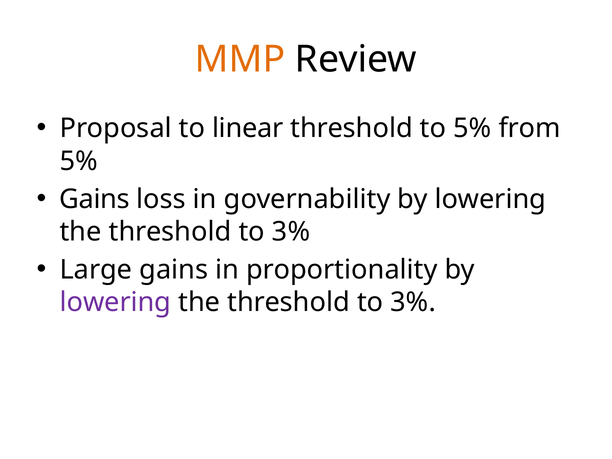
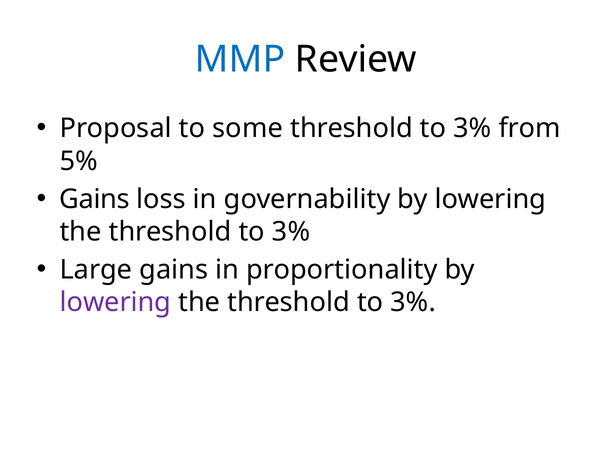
MMP colour: orange -> blue (240, 59)
linear: linear -> some (248, 128)
5%: 5% -> 3% (472, 128)
